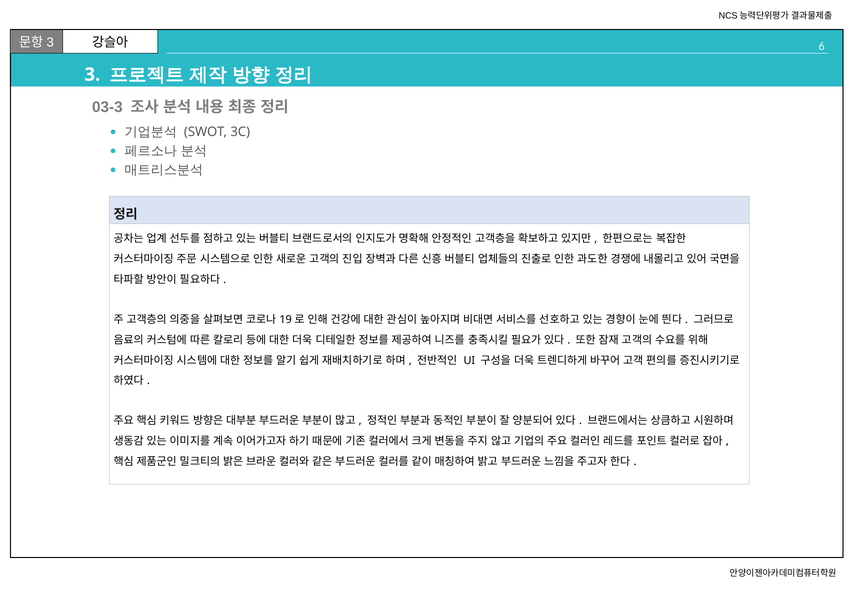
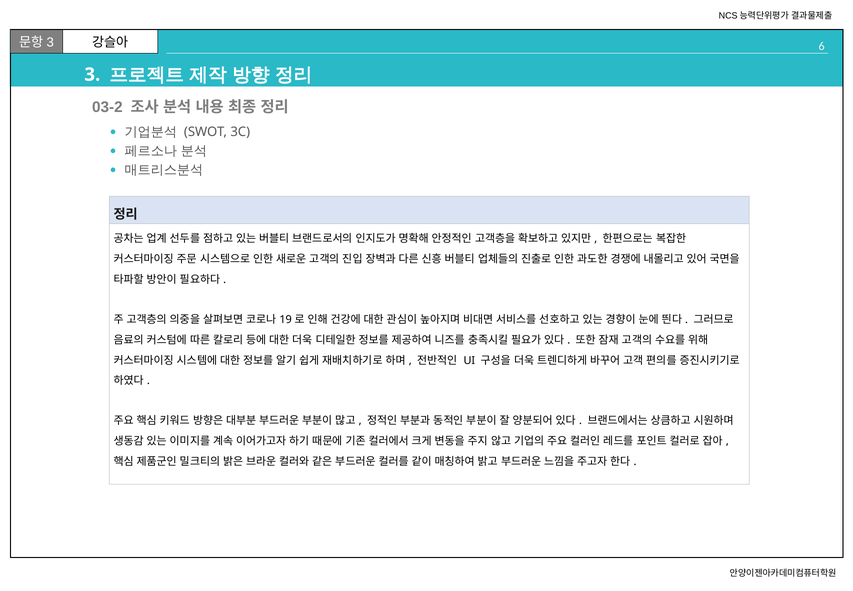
03-3: 03-3 -> 03-2 (107, 107)
